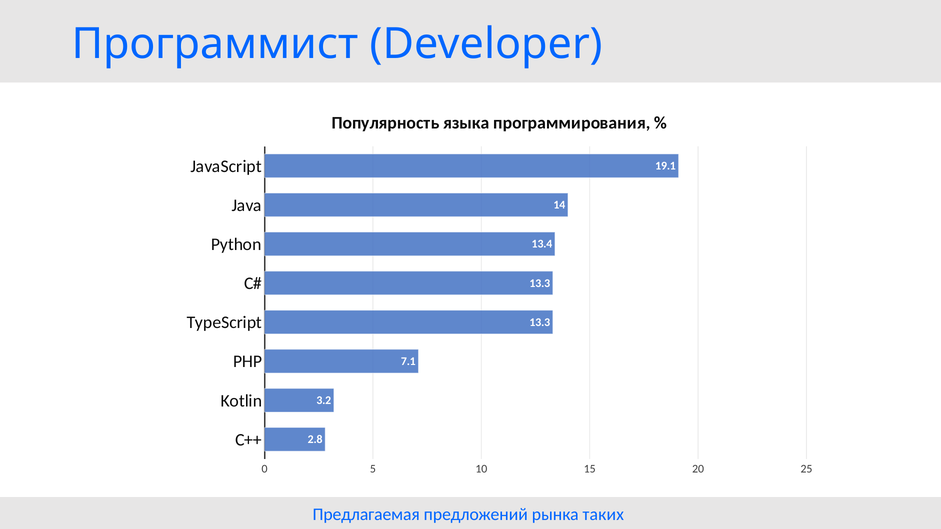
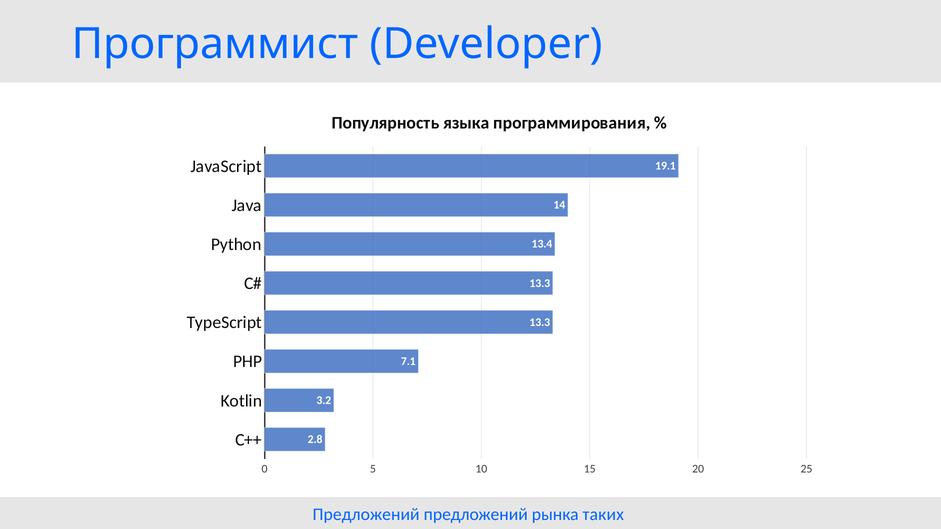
Предлагаемая: Предлагаемая -> Предложений (366, 515)
